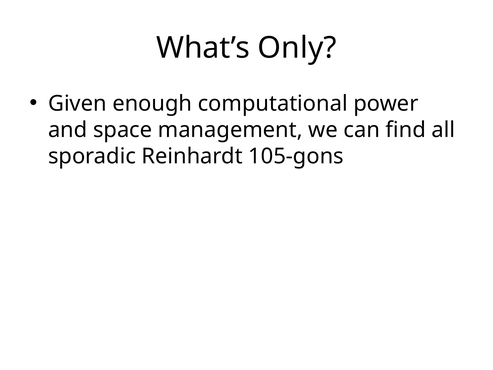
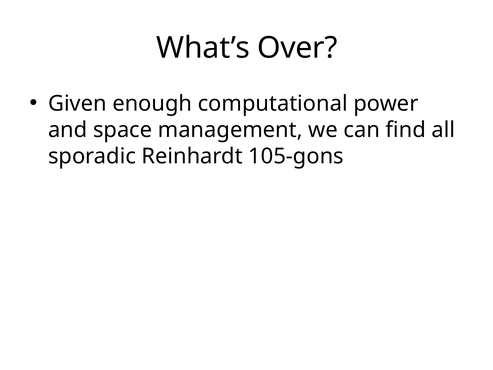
Only: Only -> Over (297, 48)
